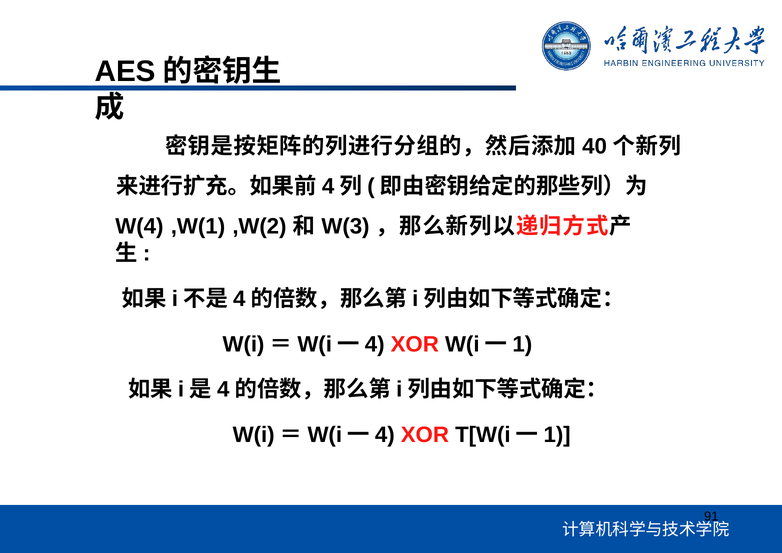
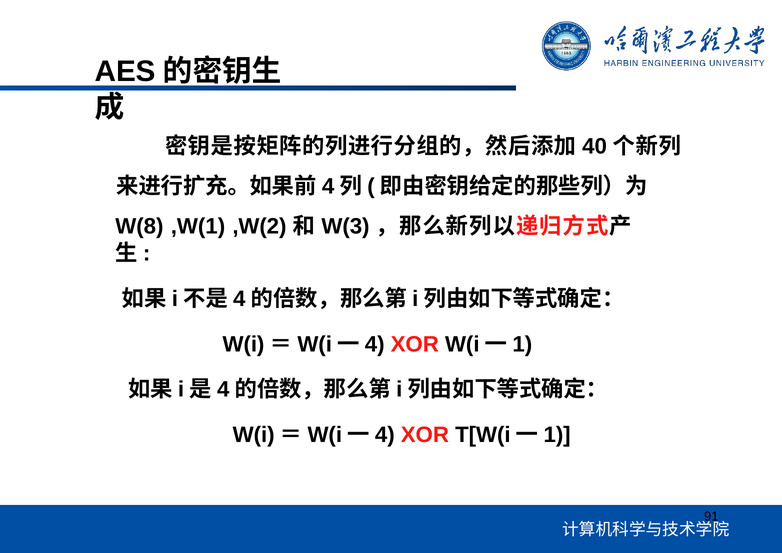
W(4: W(4 -> W(8 (139, 227)
